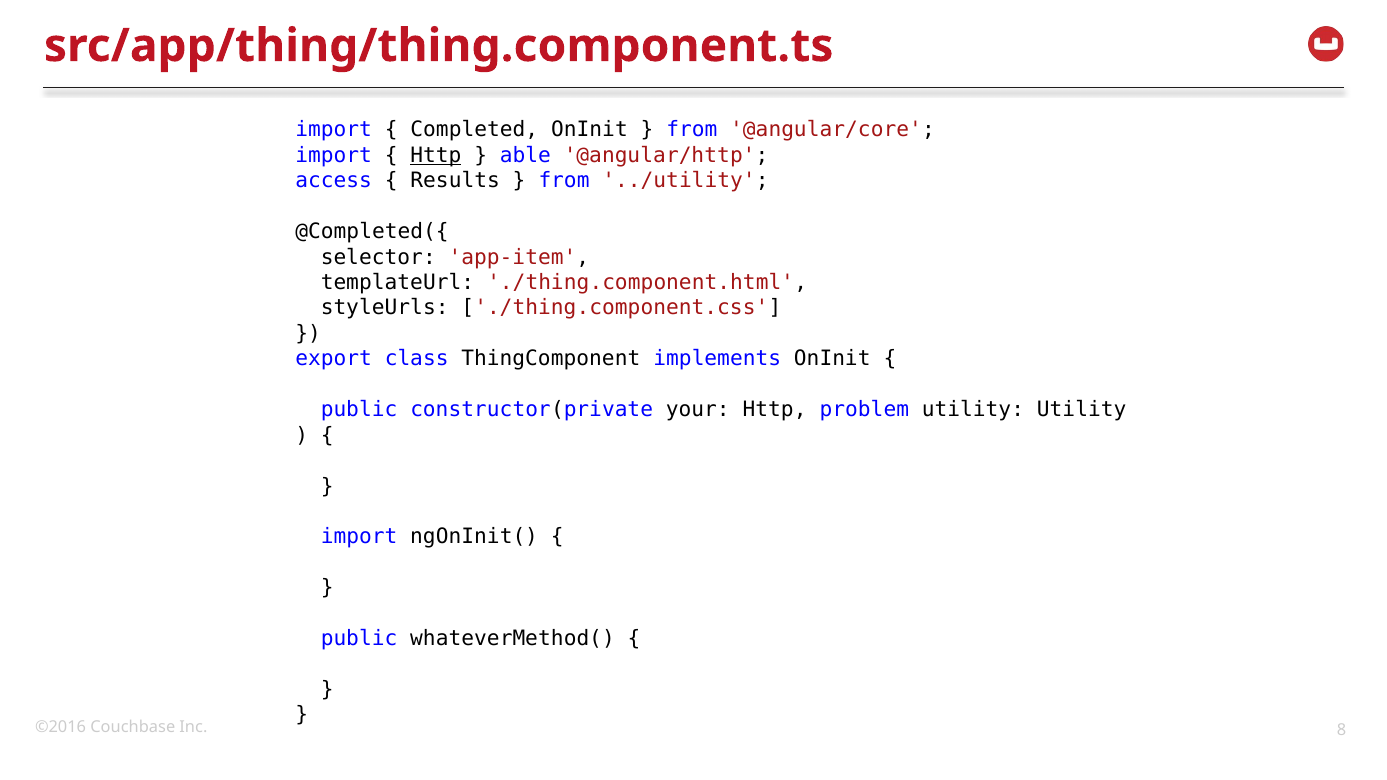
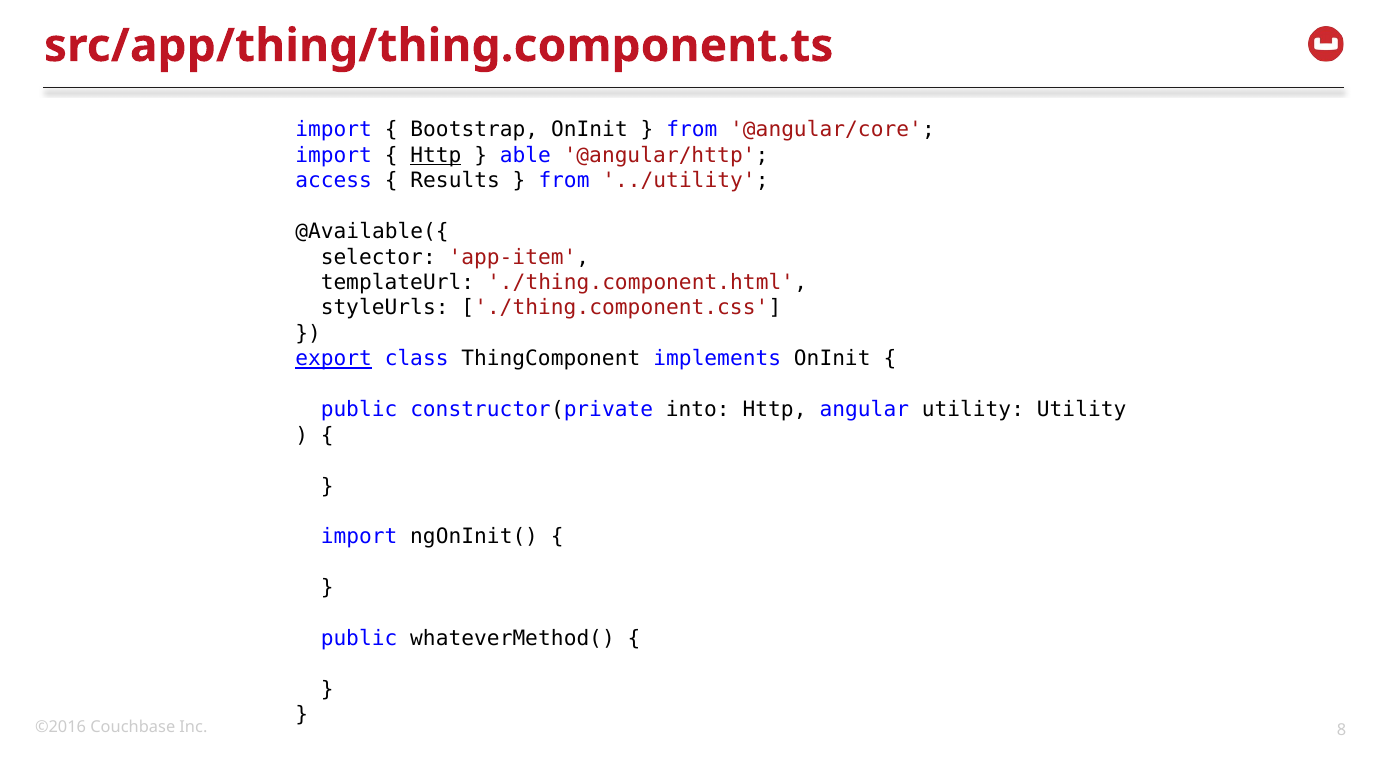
Completed: Completed -> Bootstrap (474, 130)
@Completed({: @Completed({ -> @Available({ (372, 232)
export underline: none -> present (334, 359)
your: your -> into (698, 410)
problem: problem -> angular (864, 410)
